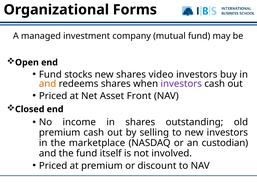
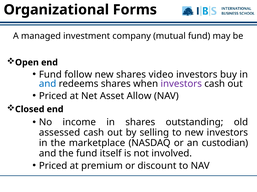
stocks: stocks -> follow (78, 75)
and colour: orange -> blue (48, 84)
Front: Front -> Allow (139, 96)
premium: premium -> assessed (60, 133)
